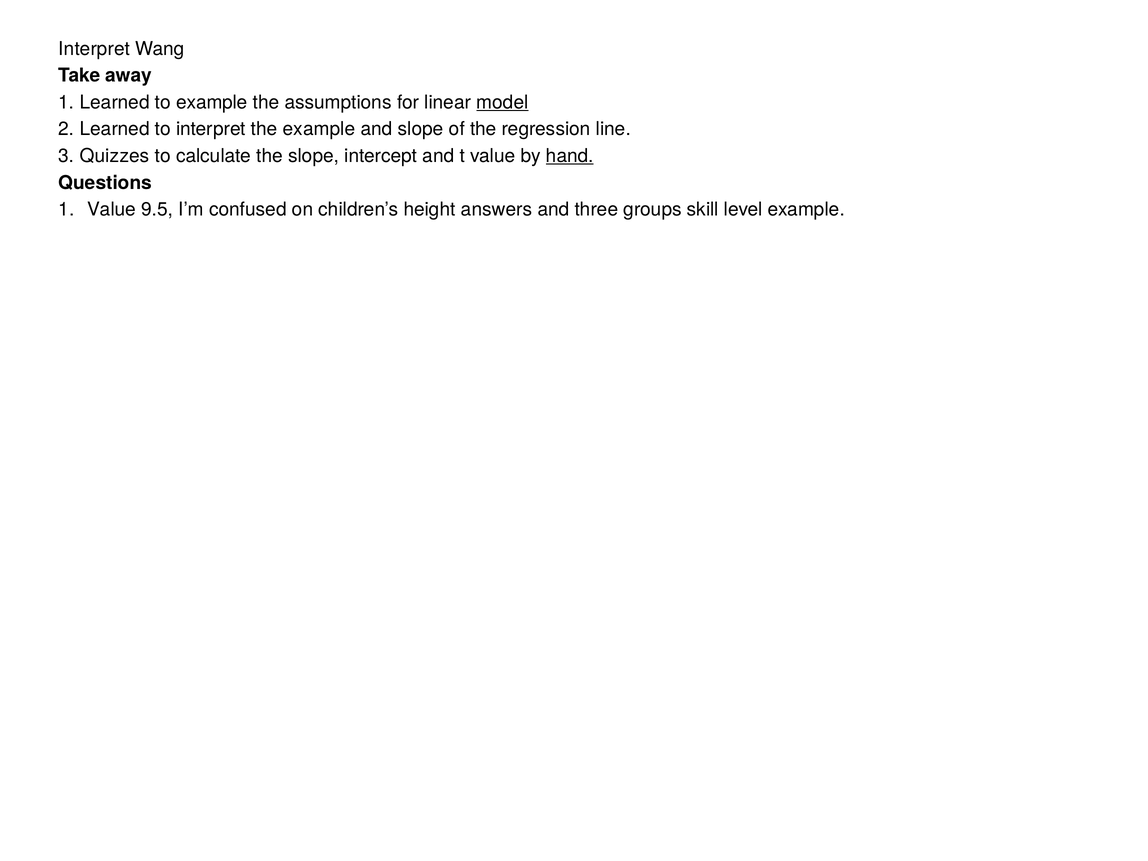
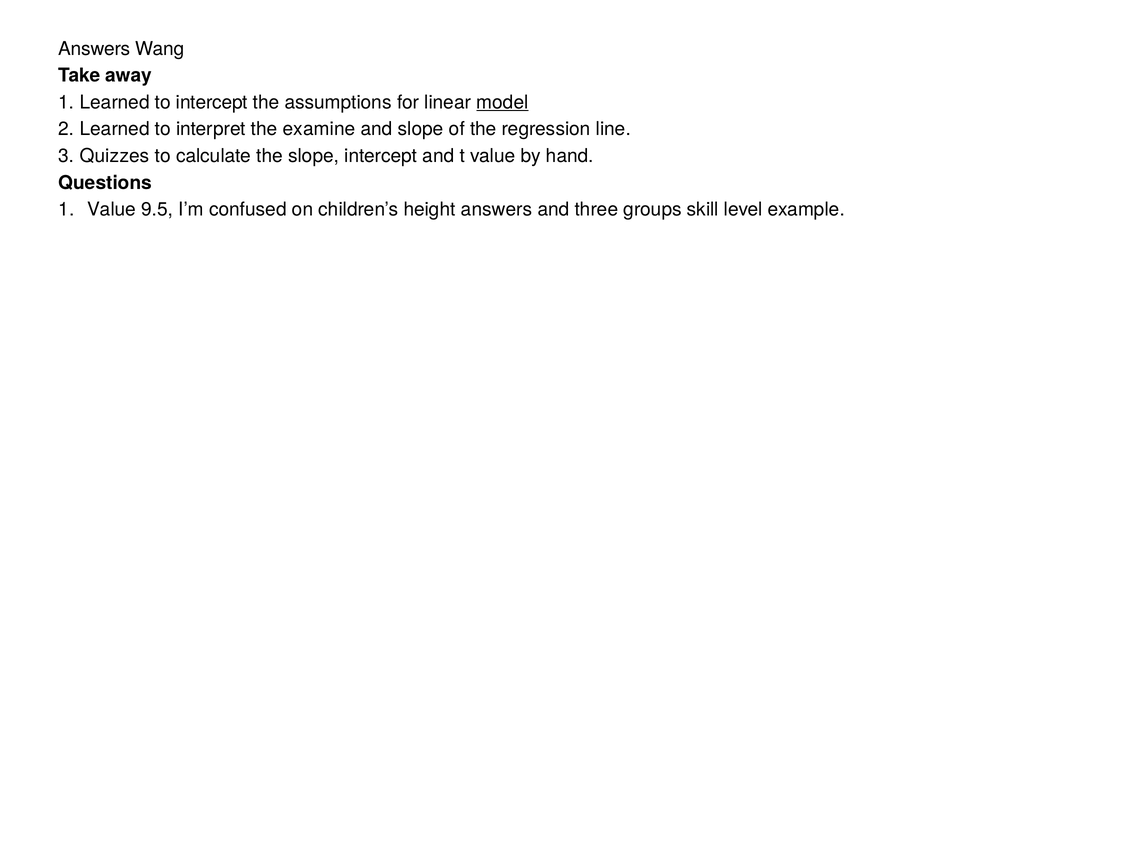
Interpret: Interpret -> Answers (94, 49)
to example: example -> intercept (212, 102)
the example: example -> examine (319, 129)
hand underline: present -> none (570, 156)
